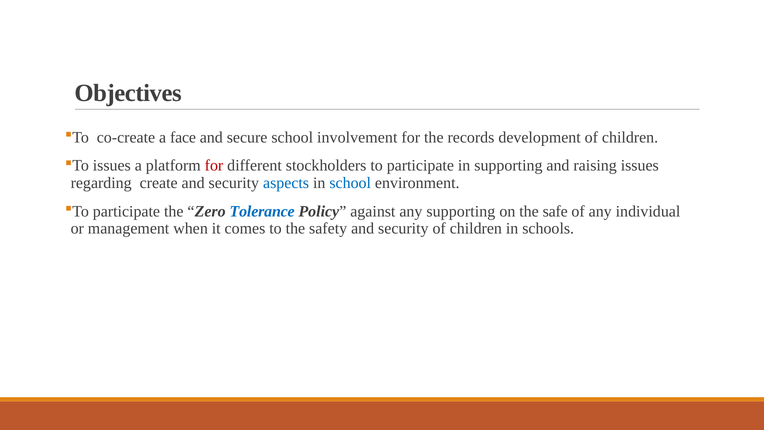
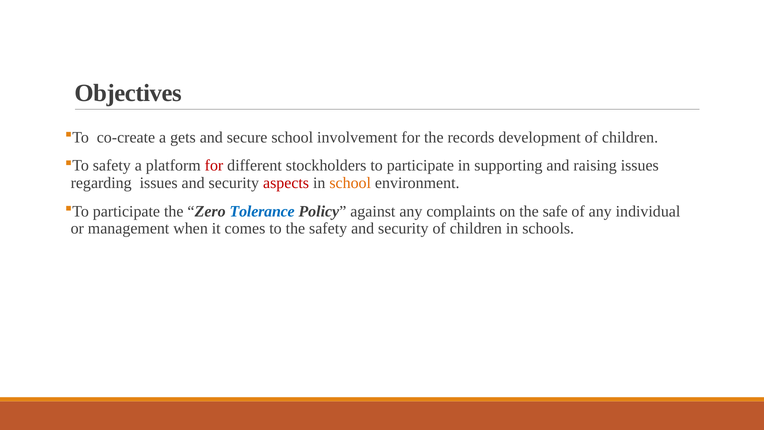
face: face -> gets (183, 137)
issues: issues -> safety (112, 166)
regarding create: create -> issues (159, 183)
aspects colour: blue -> red (286, 183)
school colour: blue -> orange (350, 183)
any supporting: supporting -> complaints (461, 211)
